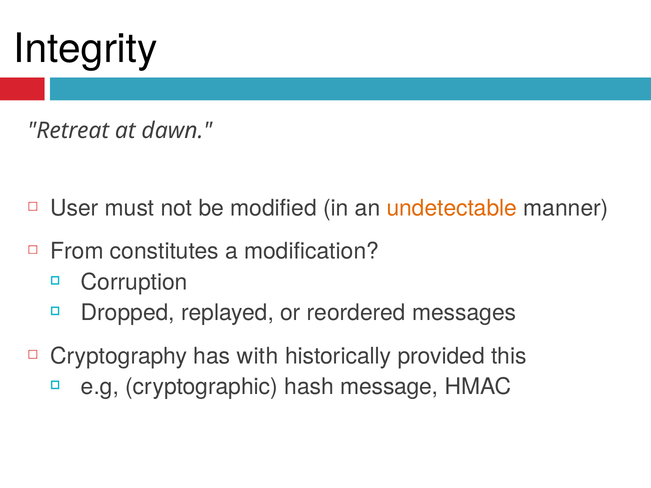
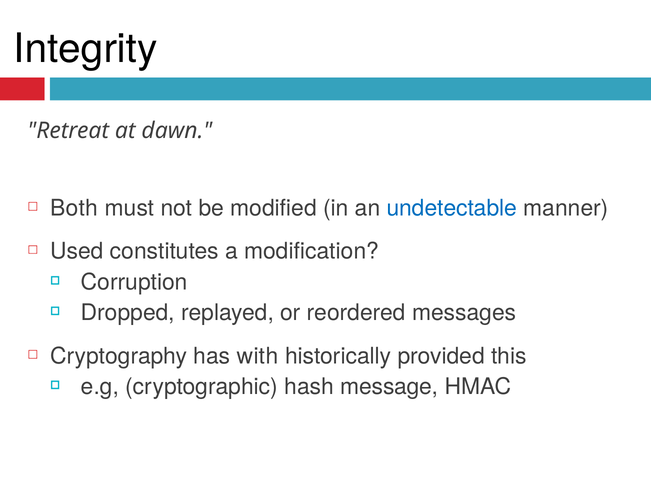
User: User -> Both (74, 208)
undetectable colour: orange -> blue (452, 208)
From: From -> Used (77, 252)
